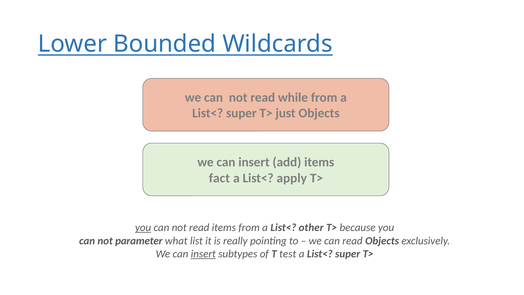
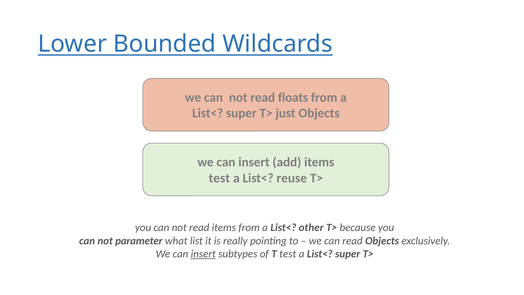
while: while -> floats (293, 97)
fact: fact -> test (219, 178)
apply: apply -> reuse (292, 178)
you underline: present -> none (143, 227)
